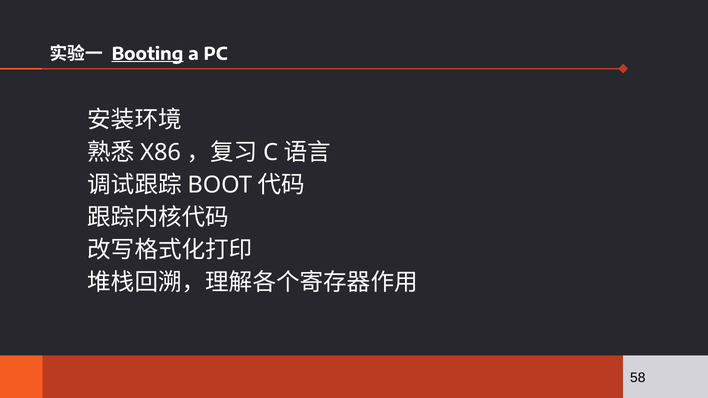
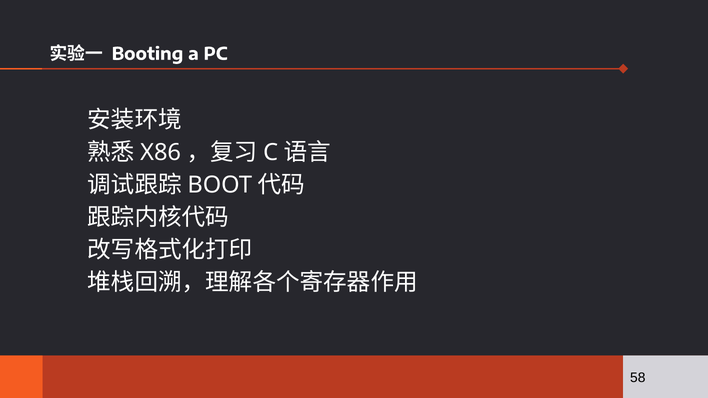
Booting underline: present -> none (148, 54)
